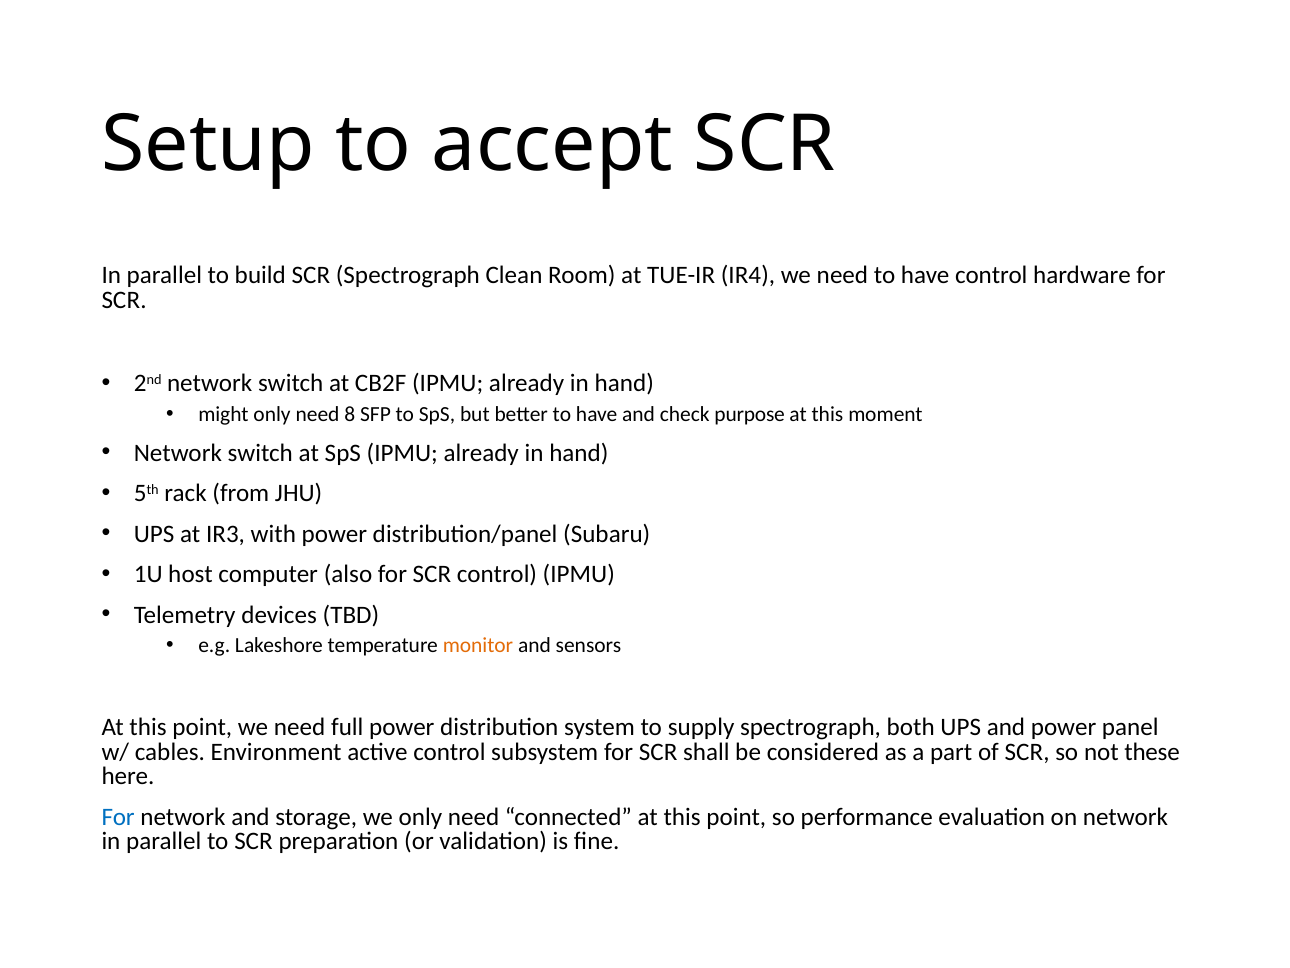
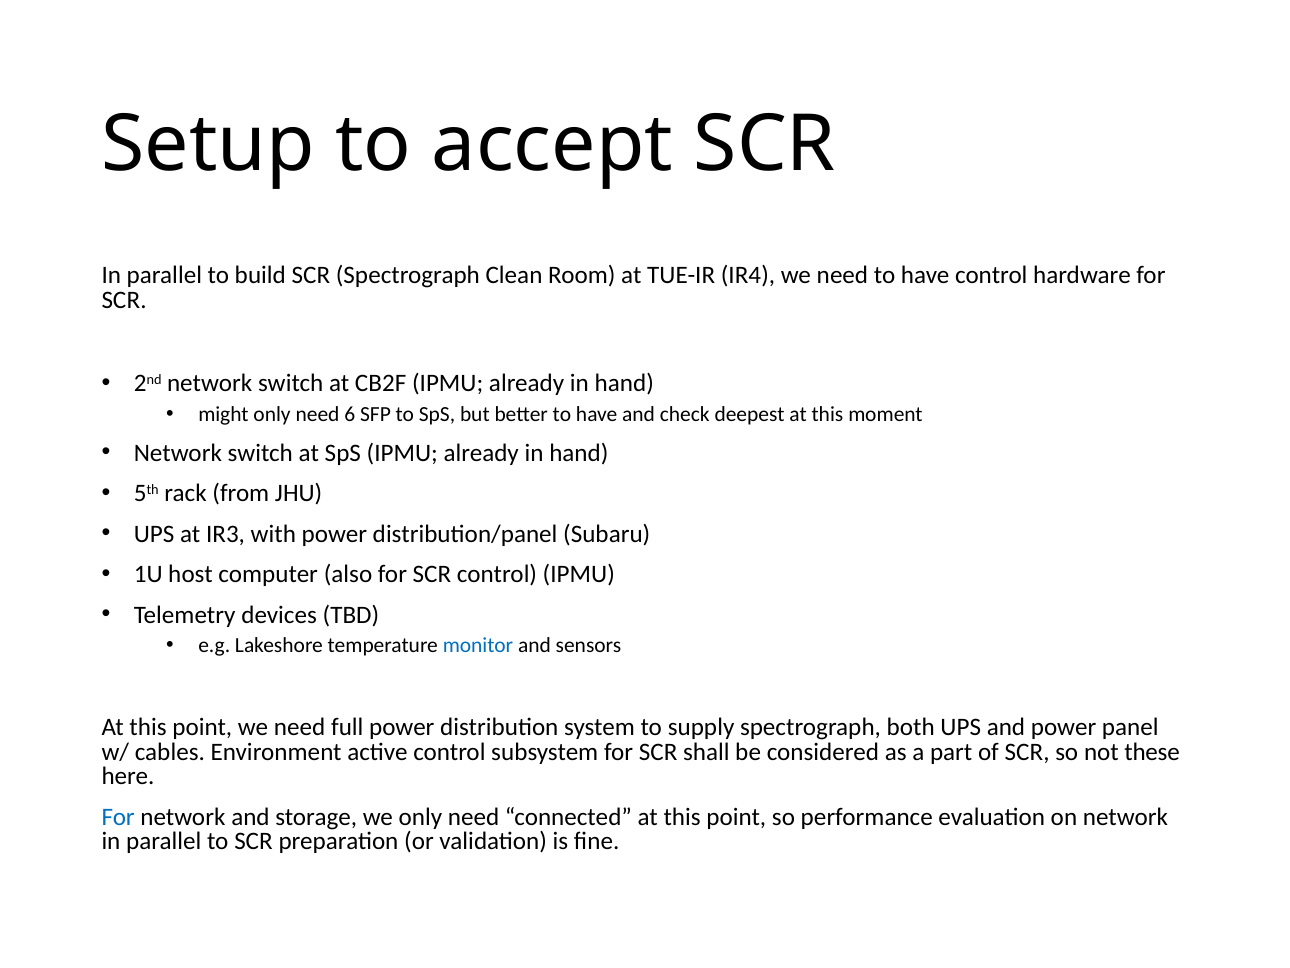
8: 8 -> 6 (350, 414)
purpose: purpose -> deepest (750, 414)
monitor colour: orange -> blue (478, 645)
